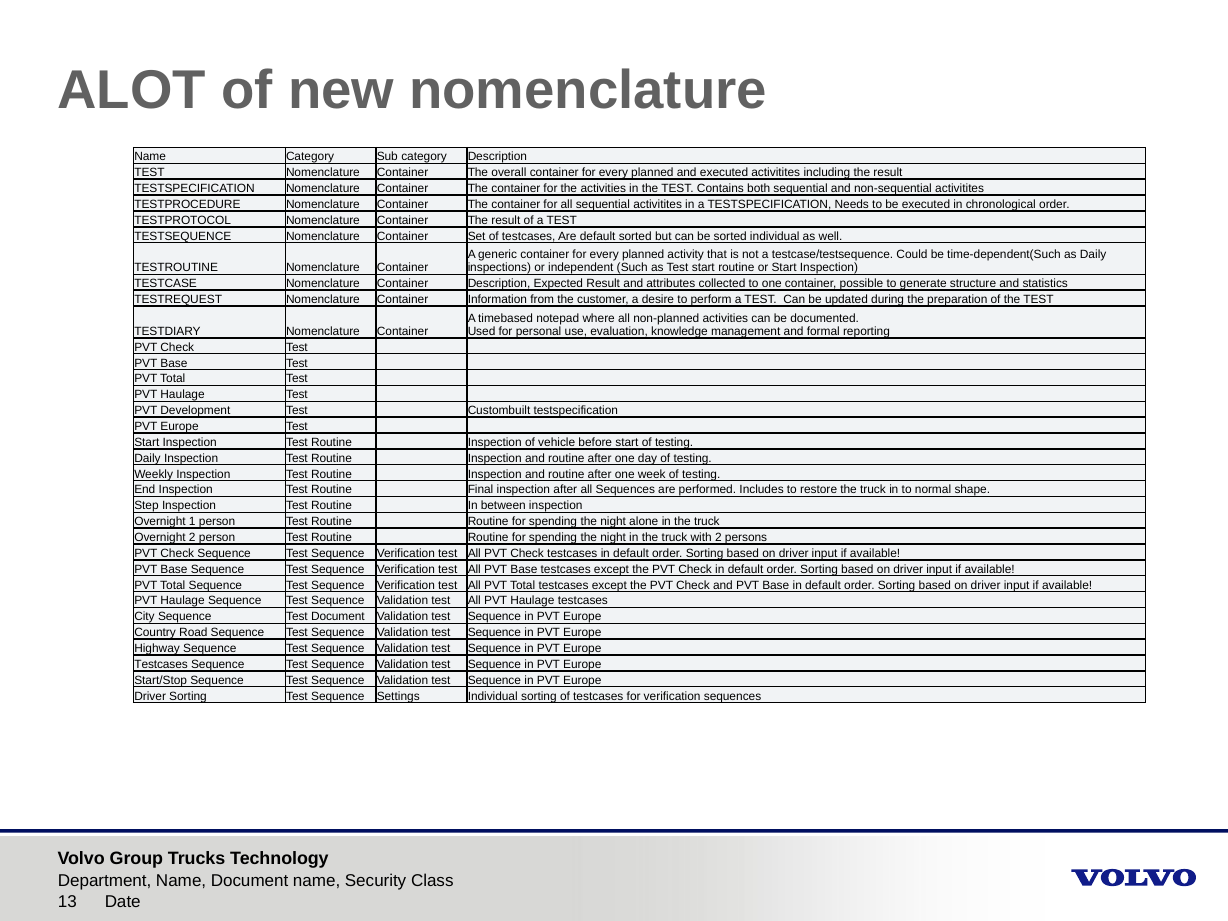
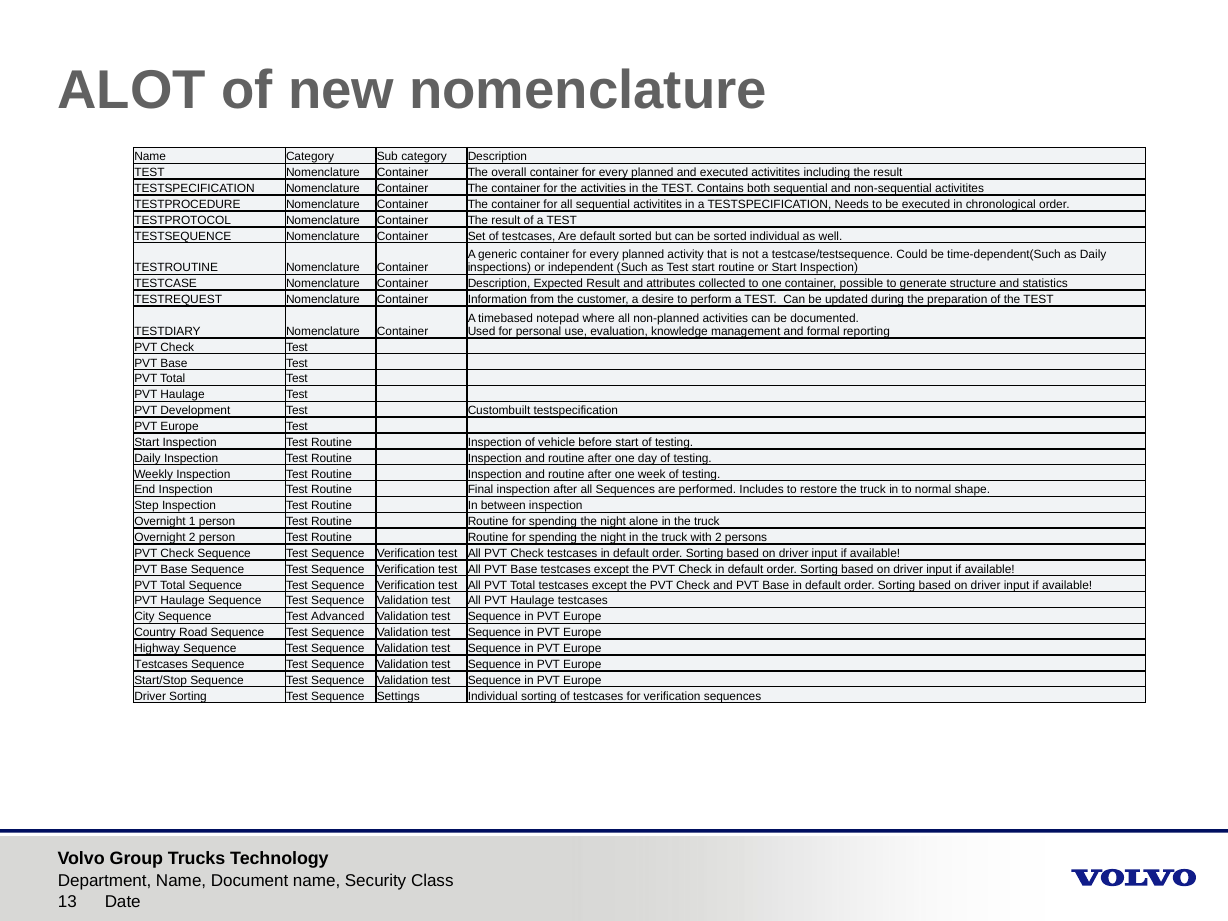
Test Document: Document -> Advanced (338, 617)
